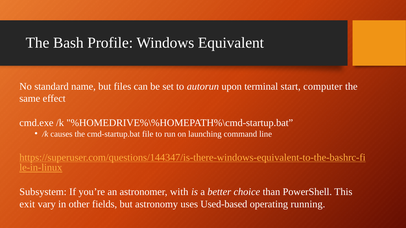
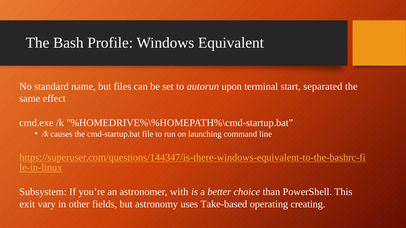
computer: computer -> separated (323, 87)
Used-based: Used-based -> Take-based (224, 204)
running: running -> creating (308, 204)
